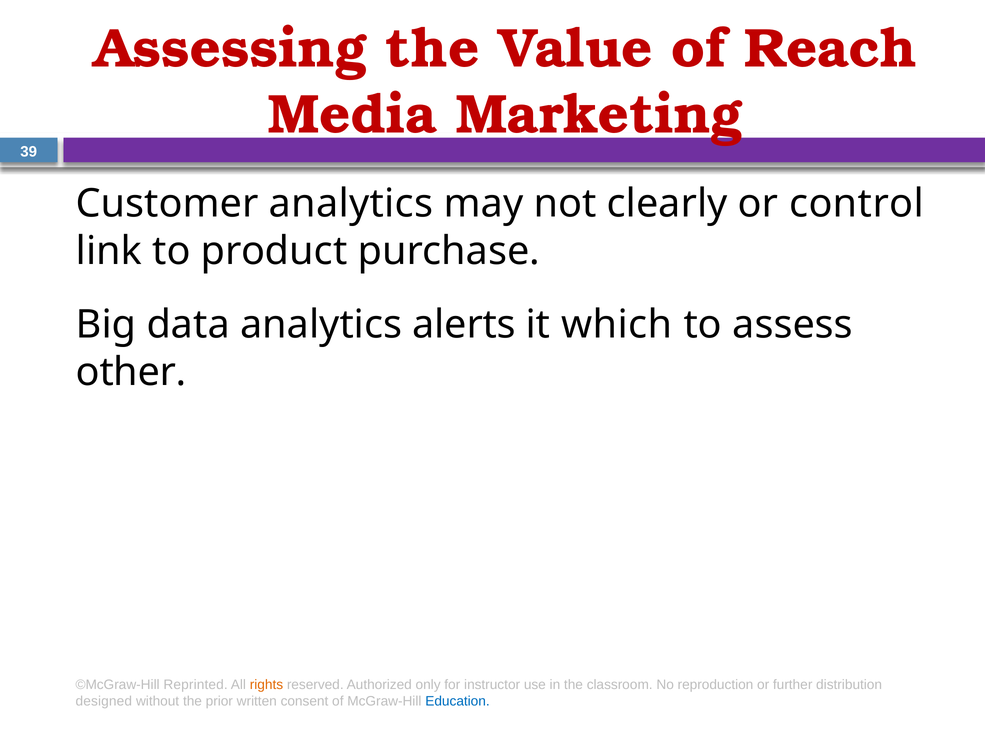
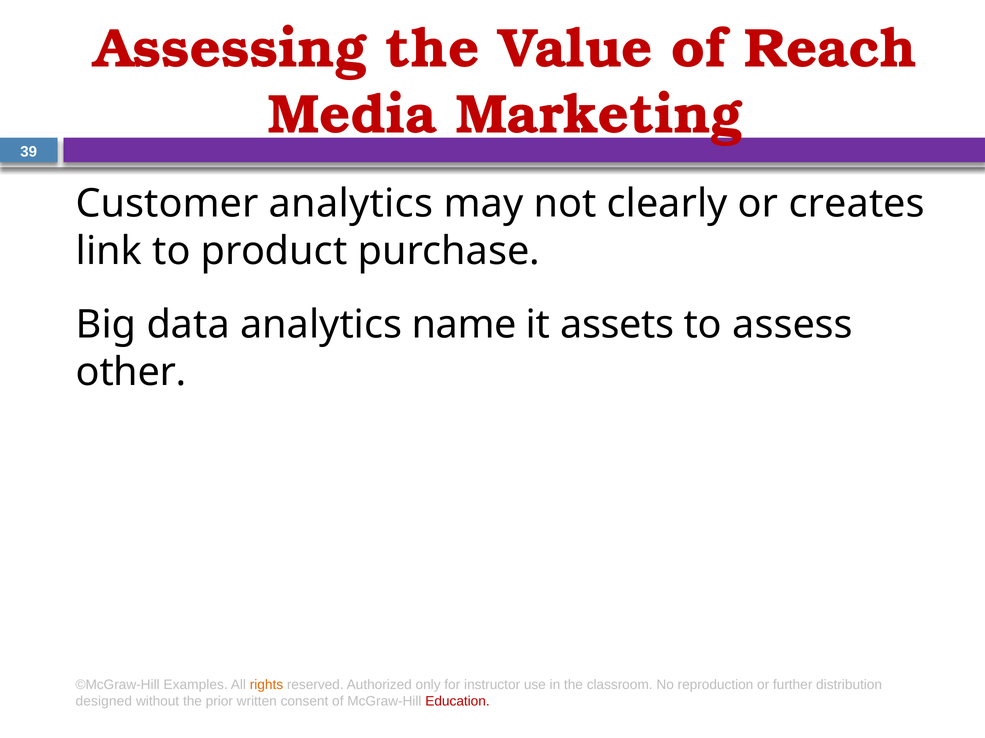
control: control -> creates (857, 204)
alerts: alerts -> name (464, 325)
which: which -> assets (617, 325)
Reprinted: Reprinted -> Examples (196, 685)
Education colour: blue -> red (458, 702)
